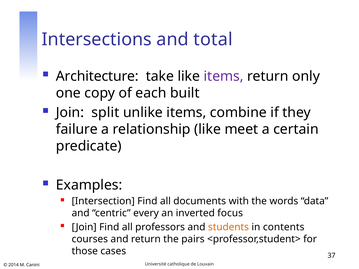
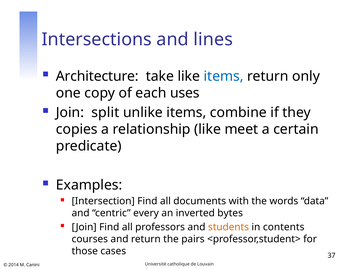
total: total -> lines (213, 40)
items colour: purple -> blue (224, 76)
built: built -> uses (185, 93)
failure: failure -> copies (77, 129)
focus: focus -> bytes (230, 213)
